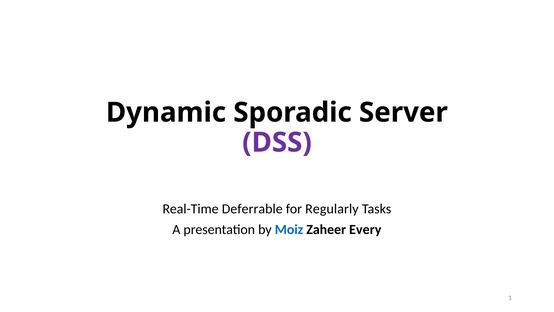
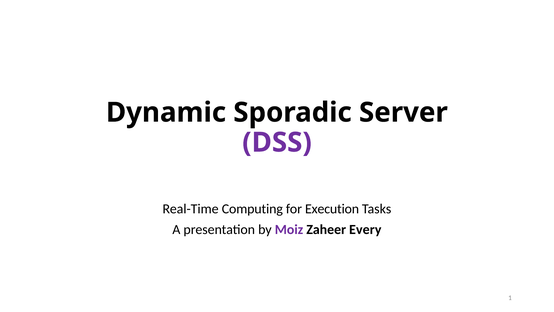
Deferrable: Deferrable -> Computing (252, 209)
Regularly: Regularly -> Execution (332, 209)
Moiz colour: blue -> purple (289, 229)
